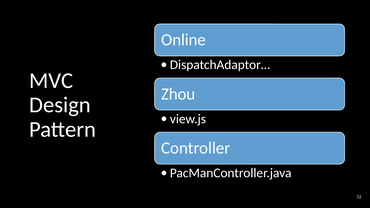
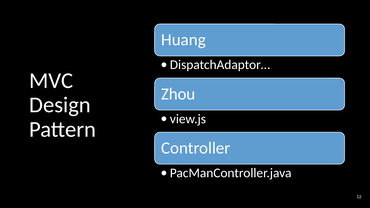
Online: Online -> Huang (183, 40)
